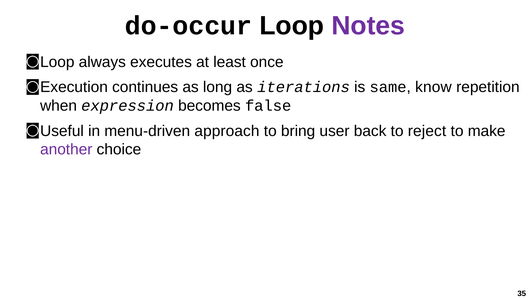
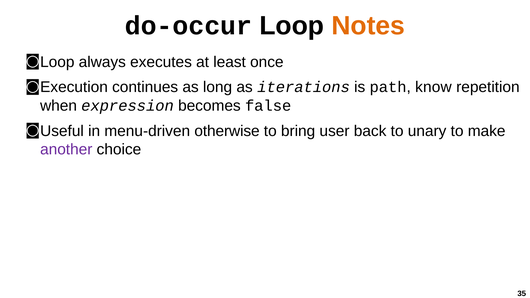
Notes colour: purple -> orange (368, 26)
same: same -> path (388, 87)
approach: approach -> otherwise (227, 131)
reject: reject -> unary (427, 131)
